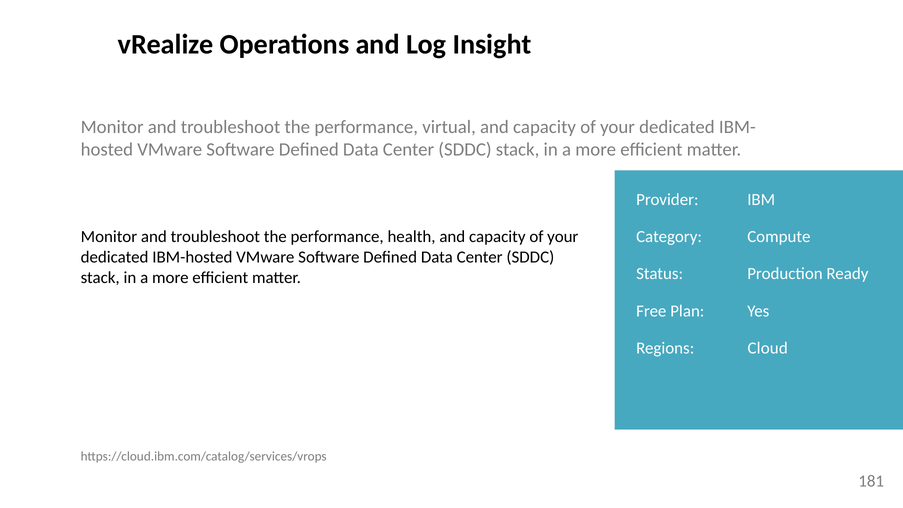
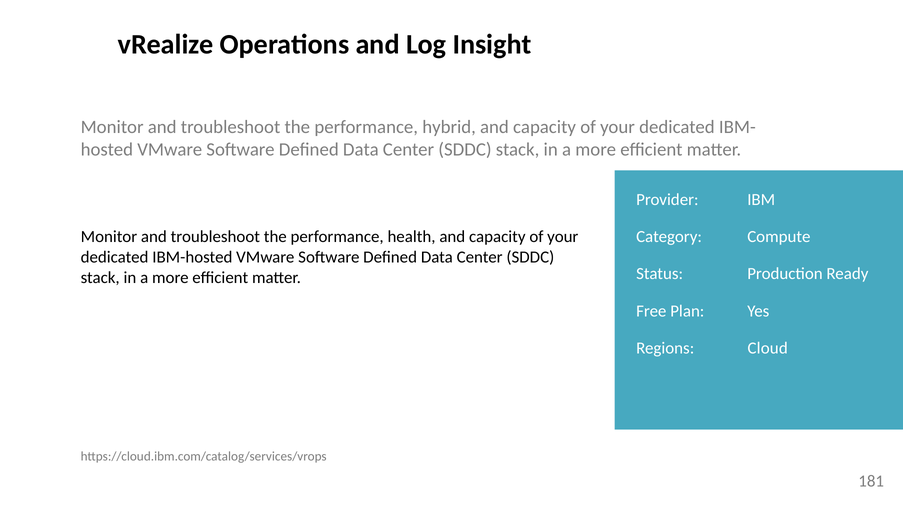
virtual: virtual -> hybrid (449, 127)
